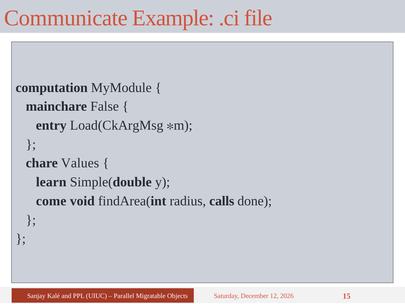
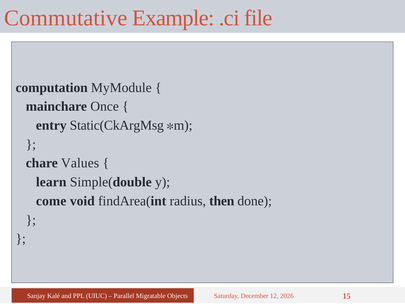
Communicate: Communicate -> Commutative (66, 18)
False: False -> Once (105, 106)
Load(CkArgMsg: Load(CkArgMsg -> Static(CkArgMsg (117, 125)
calls: calls -> then (222, 201)
